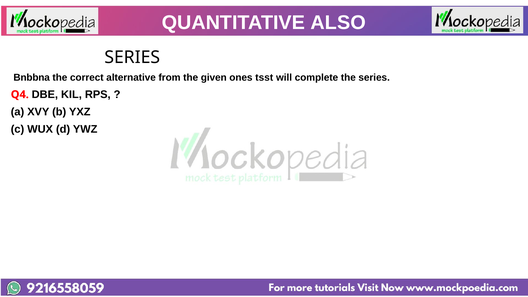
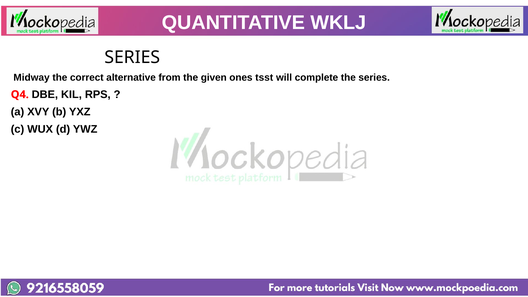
ALSO: ALSO -> WKLJ (338, 23)
Bnbbna: Bnbbna -> Midway (32, 78)
